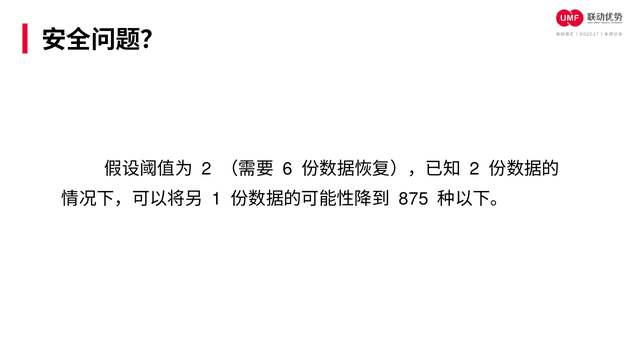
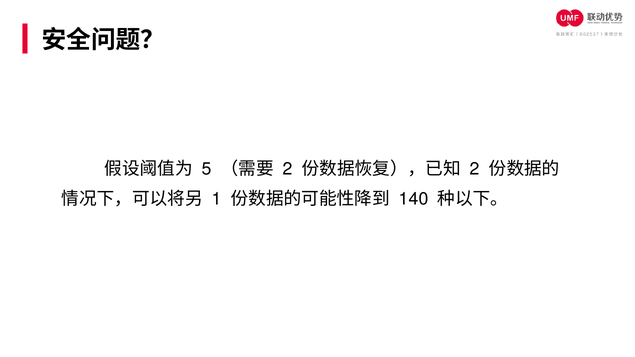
2: 2 -> 5 (207, 169)
6: 6 -> 2 (288, 169)
875: 875 -> 140 (414, 199)
